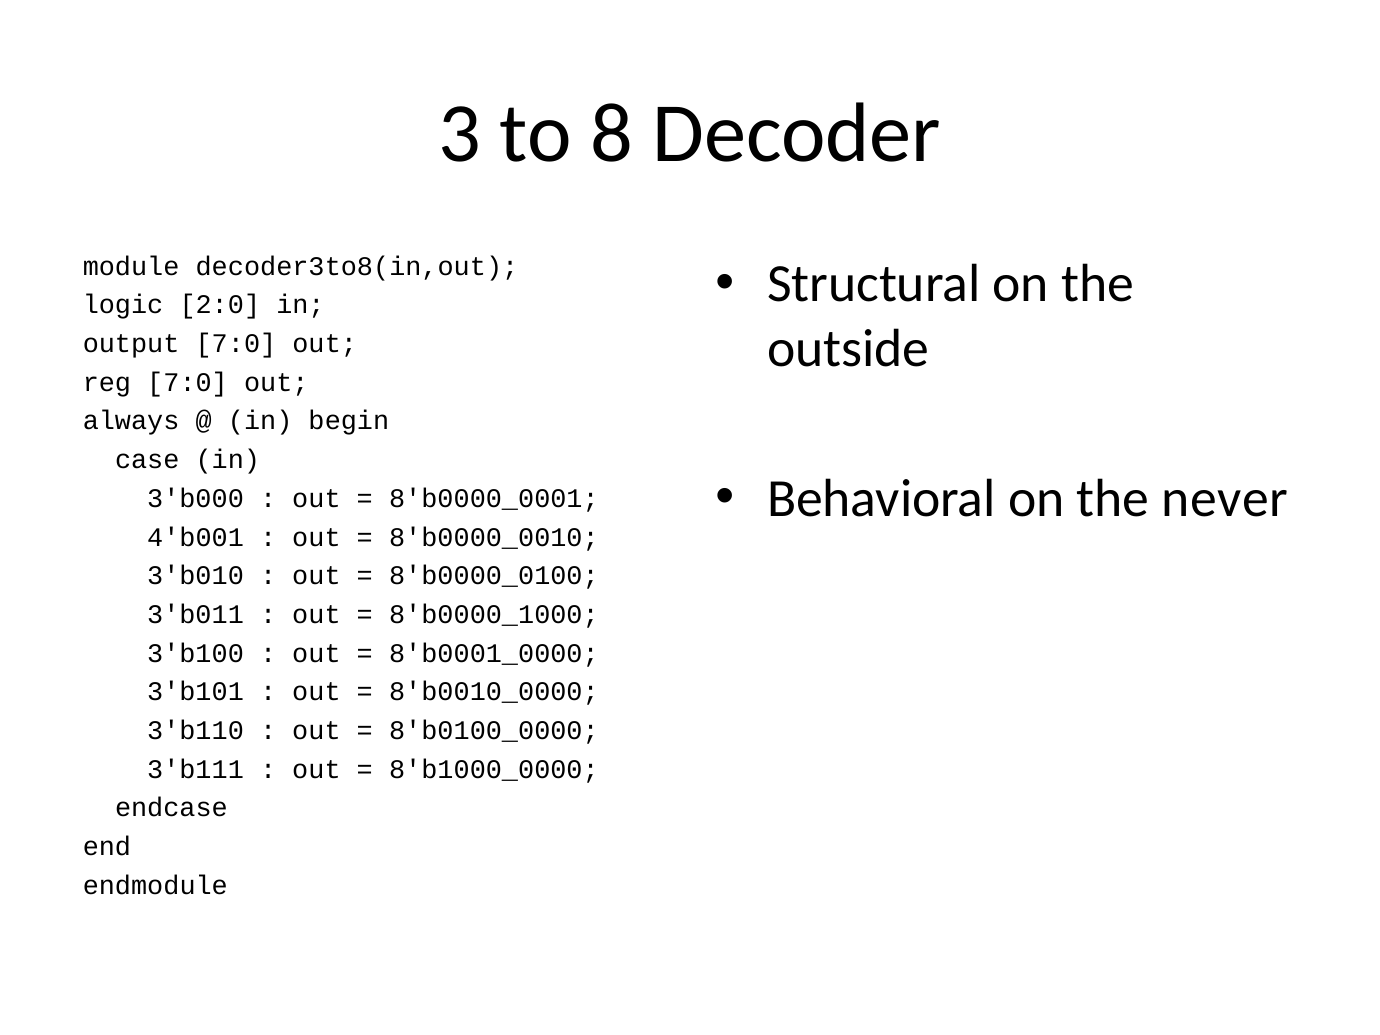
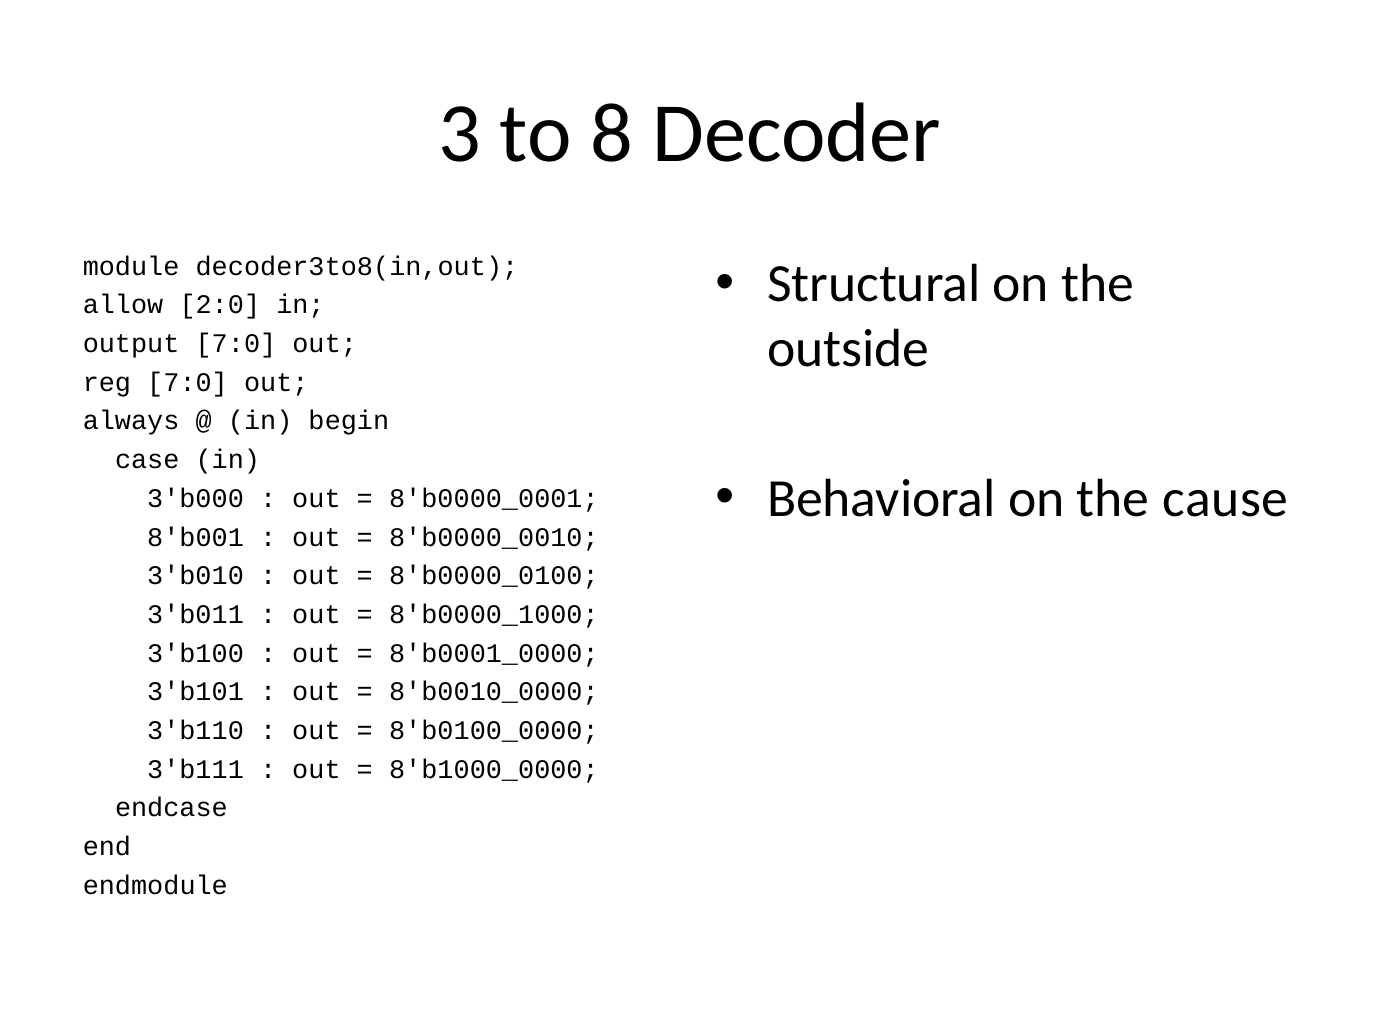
logic: logic -> allow (123, 305)
never: never -> cause (1225, 499)
4'b001: 4'b001 -> 8'b001 (196, 537)
